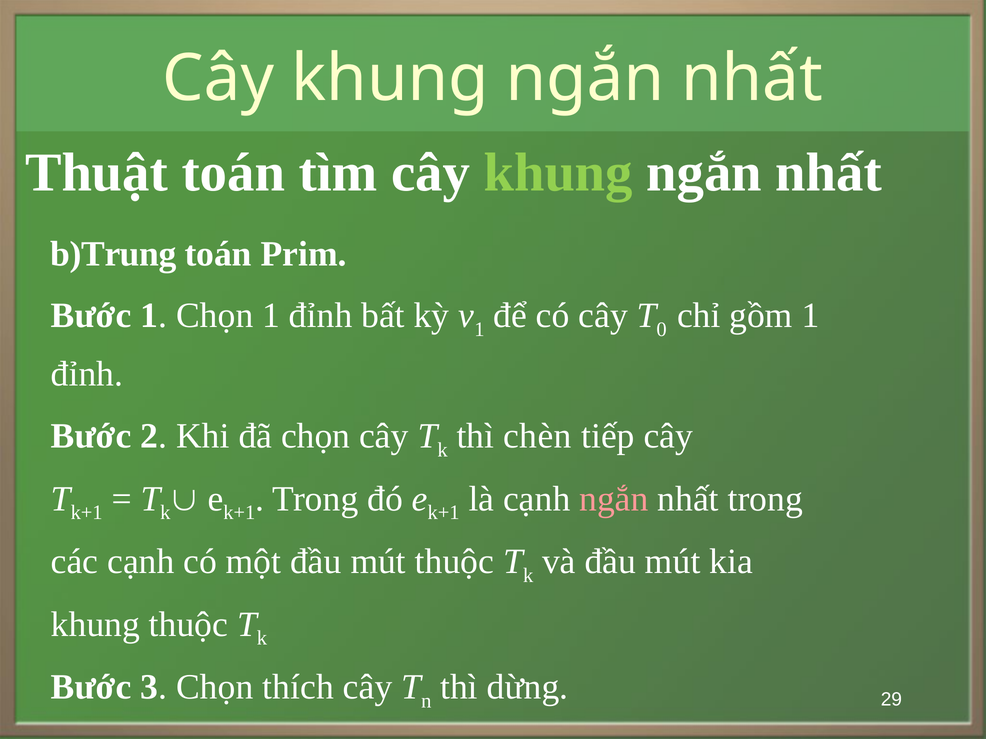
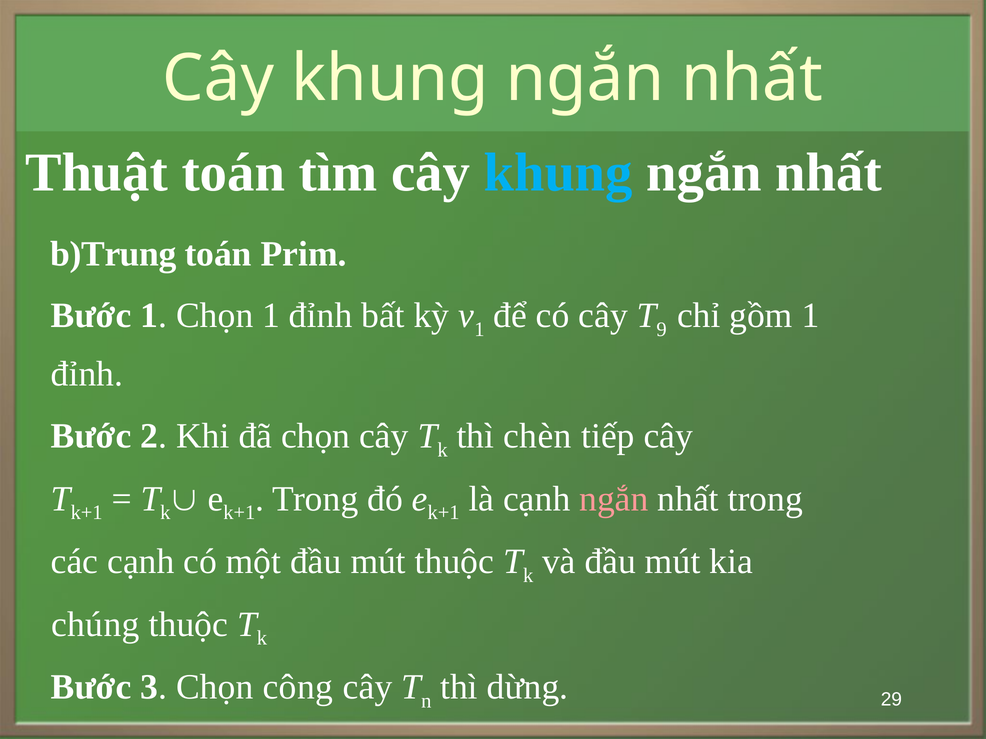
khung colour: light green -> light blue (558, 173)
0: 0 -> 9 (662, 330)
khung: khung -> chúng (95, 625)
thích: thích -> công (298, 688)
